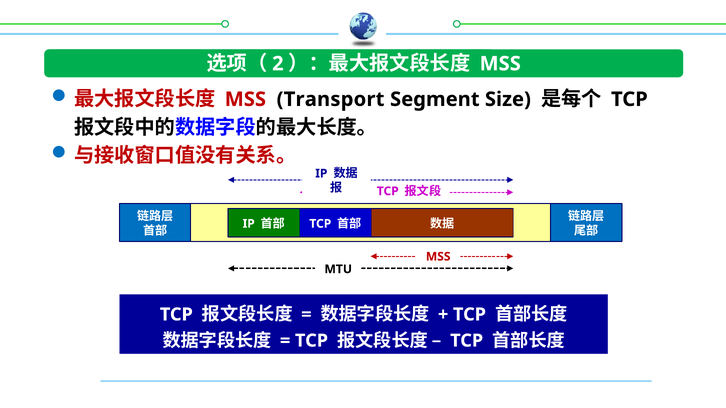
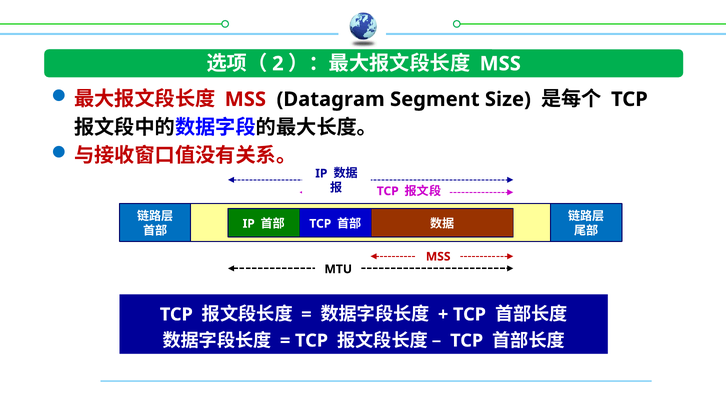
Transport: Transport -> Datagram (331, 99)
